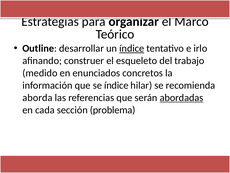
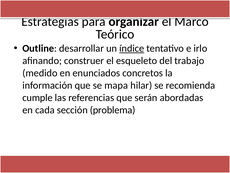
se índice: índice -> mapa (116, 85)
aborda: aborda -> cumple (38, 97)
abordadas underline: present -> none (181, 97)
